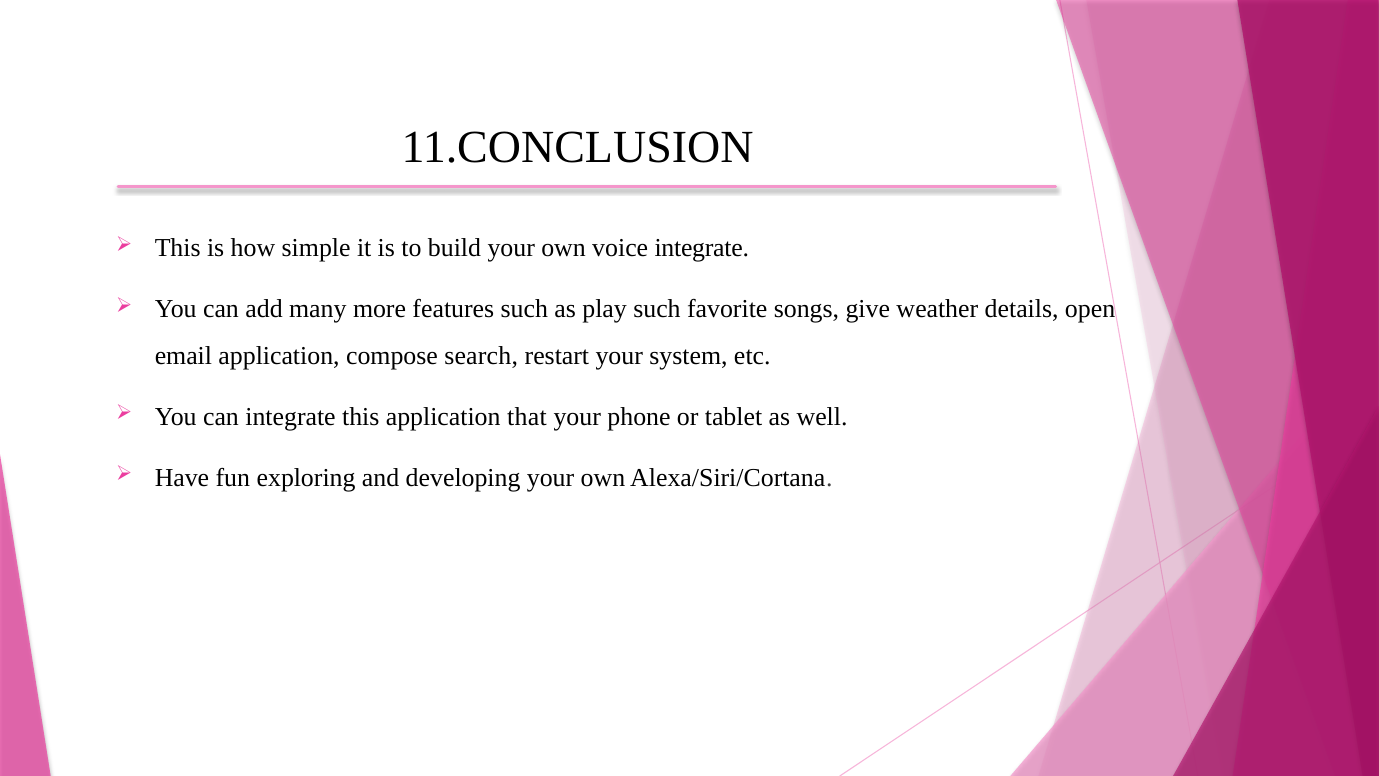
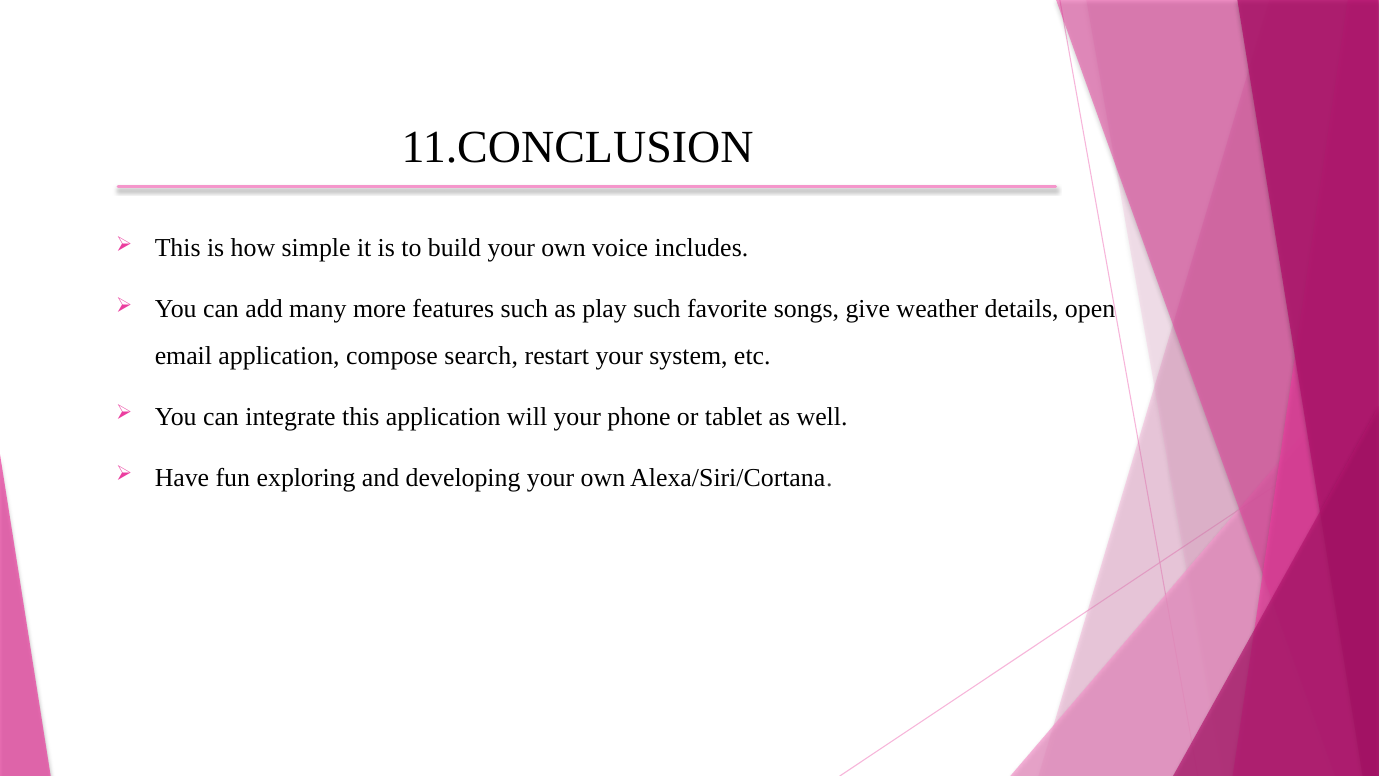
voice integrate: integrate -> includes (702, 248)
that: that -> will (527, 417)
